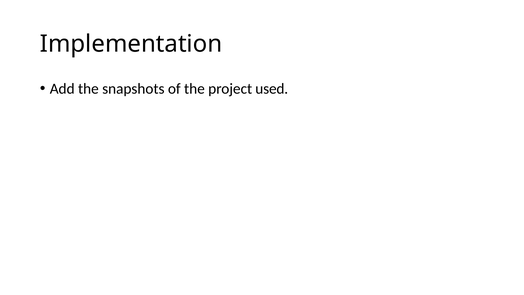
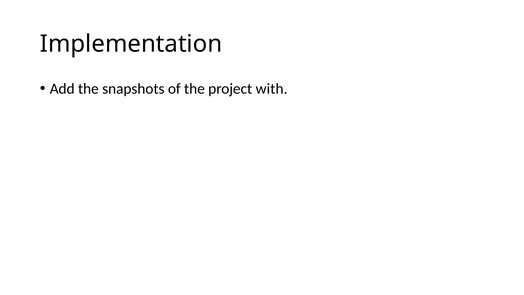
used: used -> with (272, 89)
